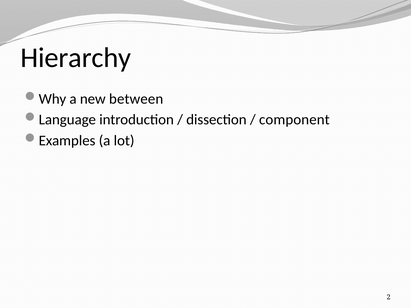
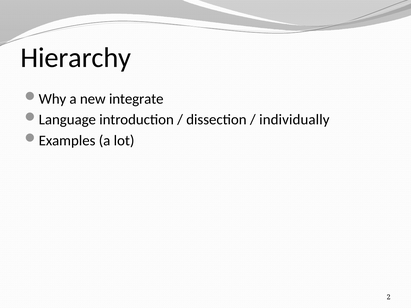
between: between -> integrate (136, 99)
component: component -> individually (294, 120)
